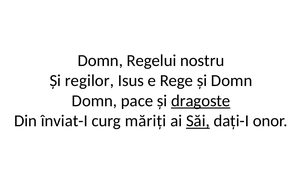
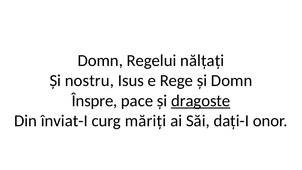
nostru: nostru -> nălțați (202, 60)
regilor: regilor -> nostru (89, 81)
Domn: Domn -> Înspre (95, 101)
Săi underline: present -> none (198, 121)
